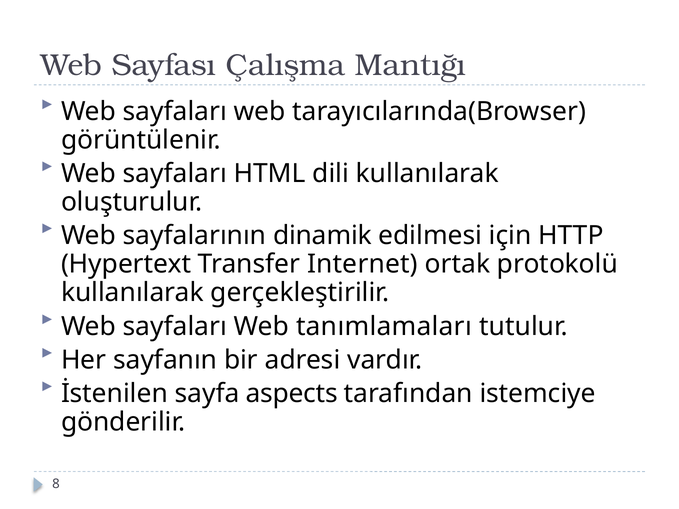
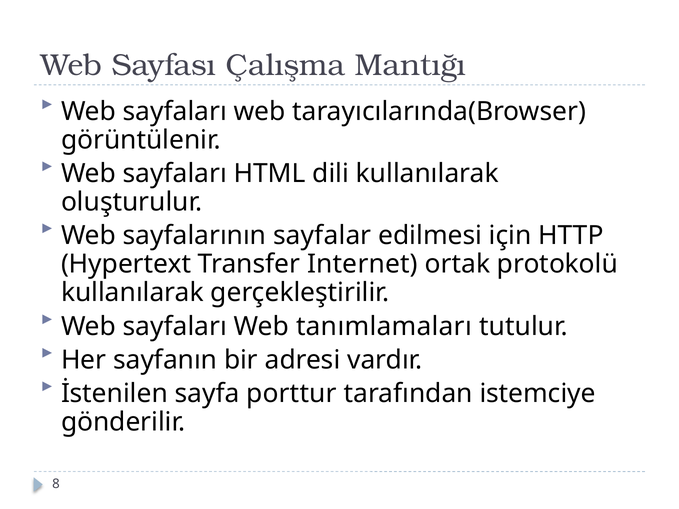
dinamik: dinamik -> sayfalar (322, 236)
aspects: aspects -> porttur (292, 394)
